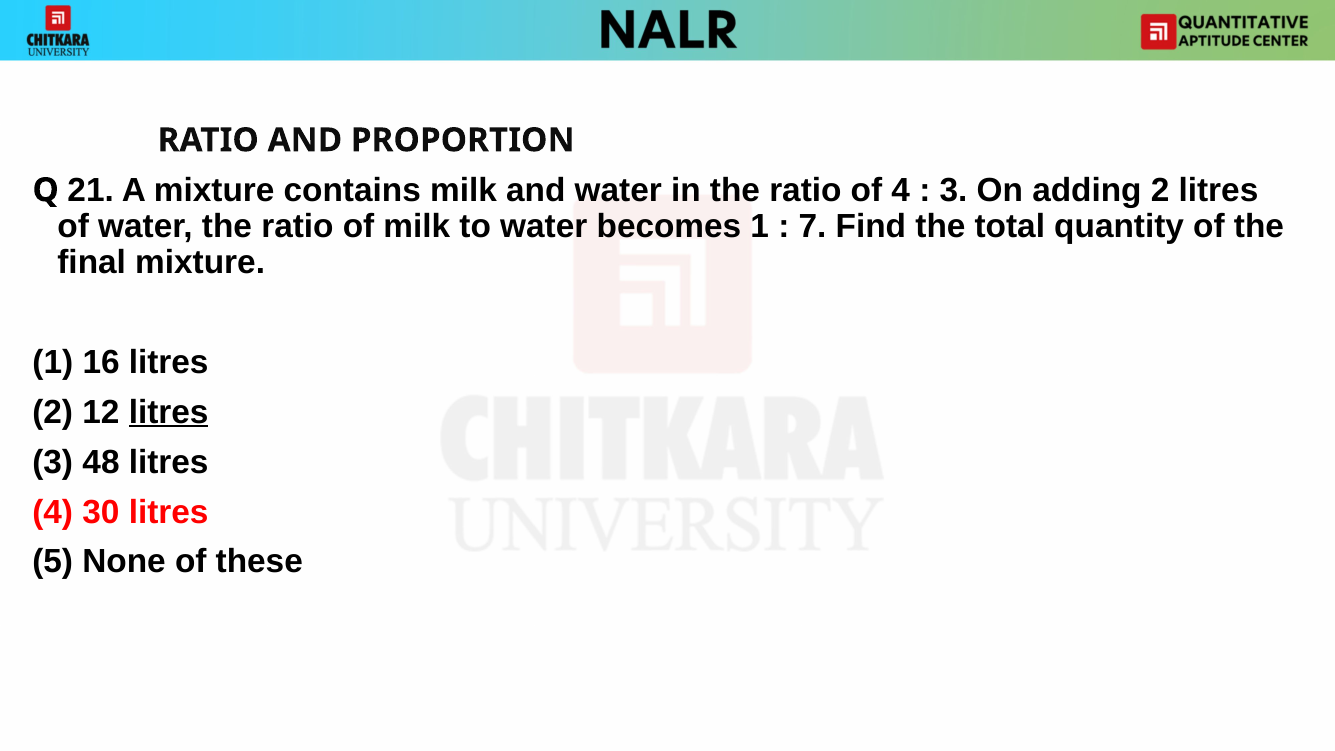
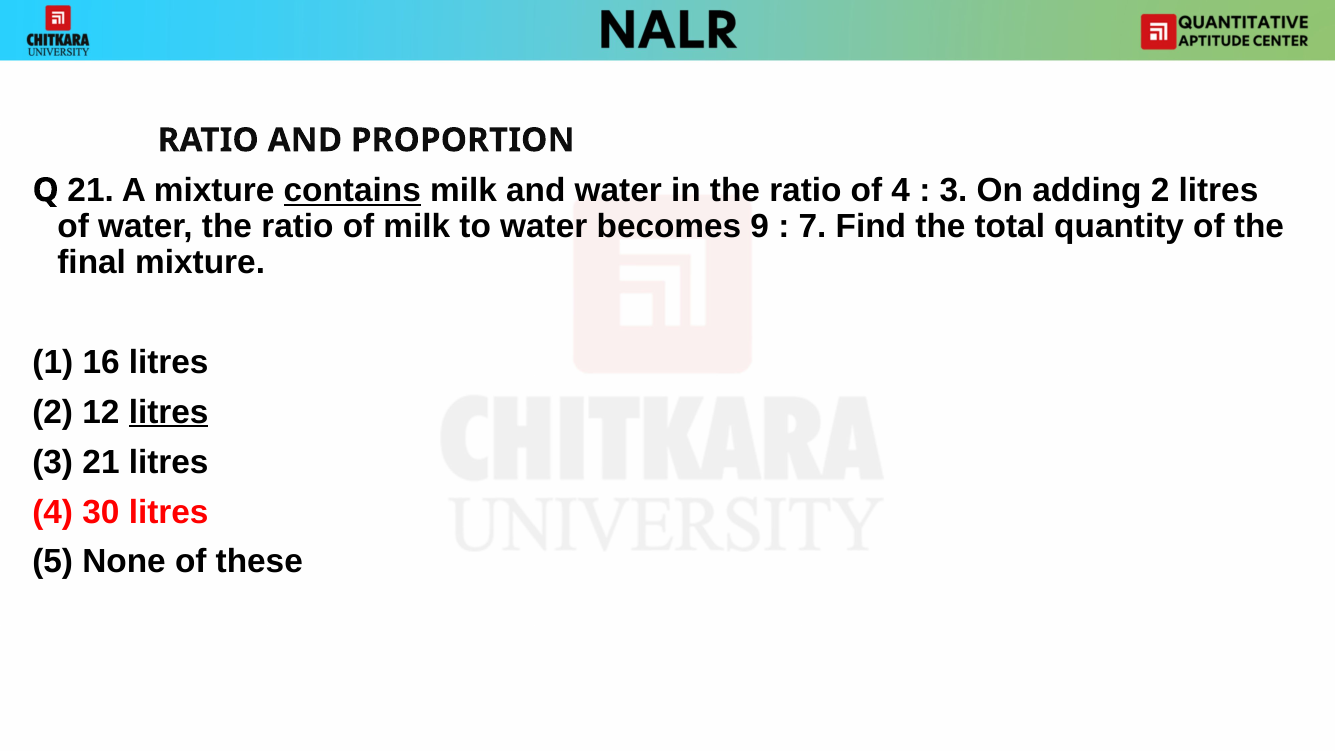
contains underline: none -> present (352, 190)
becomes 1: 1 -> 9 (760, 226)
3 48: 48 -> 21 (101, 462)
